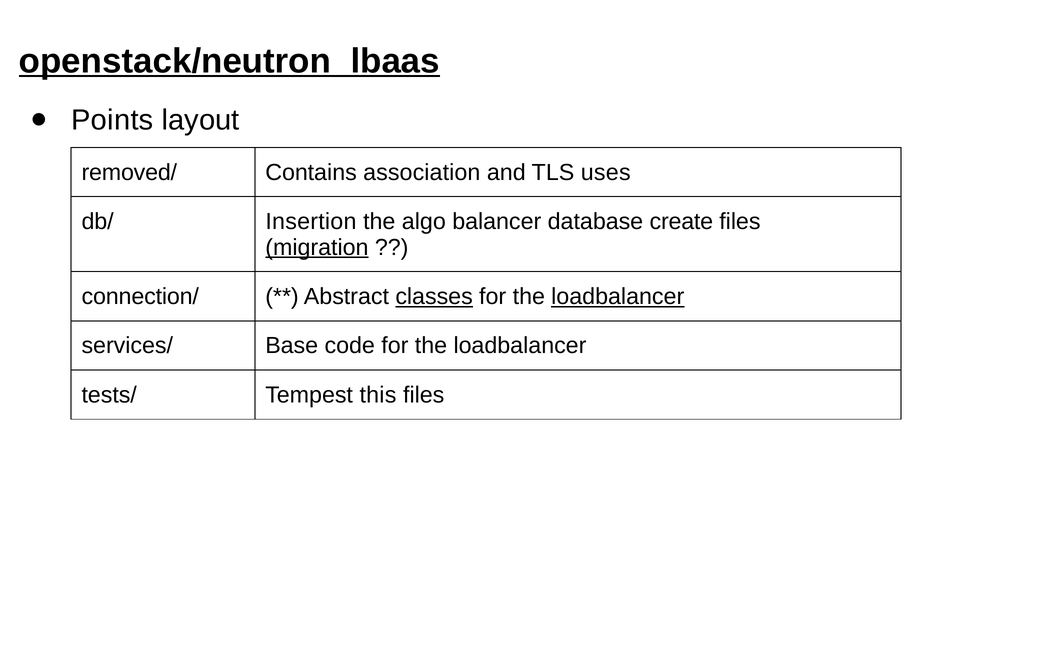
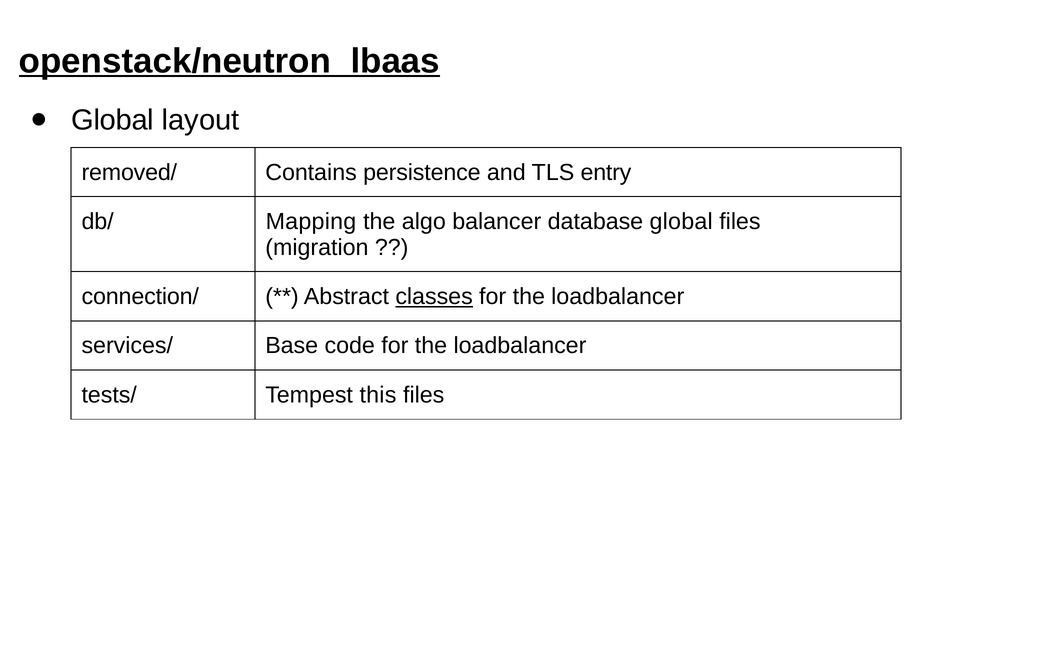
Points: Points -> Global (113, 120)
association: association -> persistence (422, 172)
uses: uses -> entry (606, 172)
Insertion: Insertion -> Mapping (311, 222)
database create: create -> global (681, 222)
migration underline: present -> none (317, 247)
loadbalancer underline: present -> none (618, 297)
